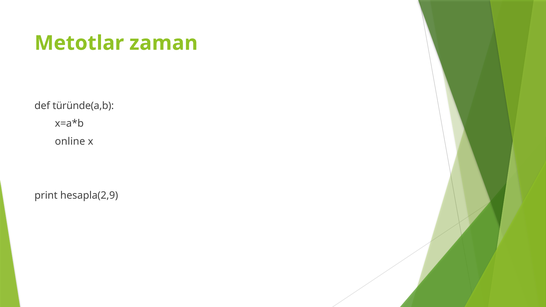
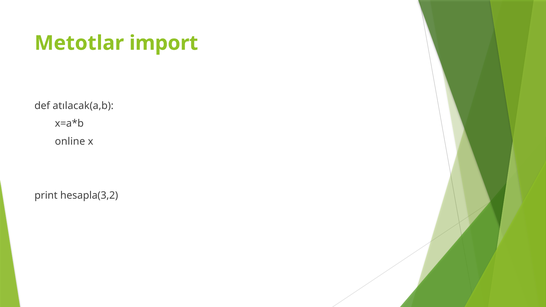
zaman: zaman -> import (164, 43)
türünde(a,b: türünde(a,b -> atılacak(a,b (83, 106)
hesapla(2,9: hesapla(2,9 -> hesapla(3,2 (89, 196)
